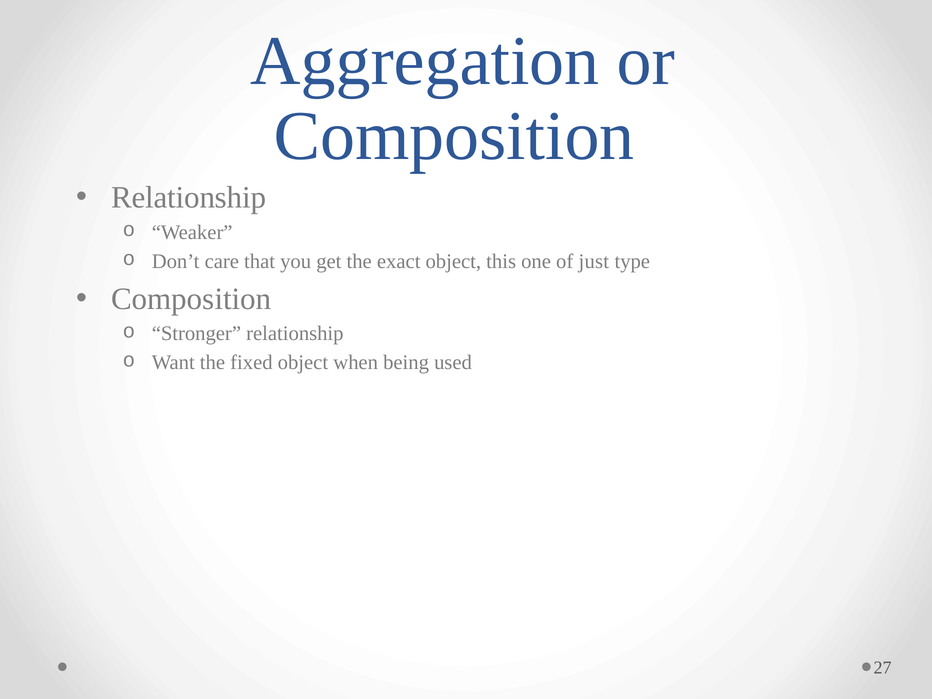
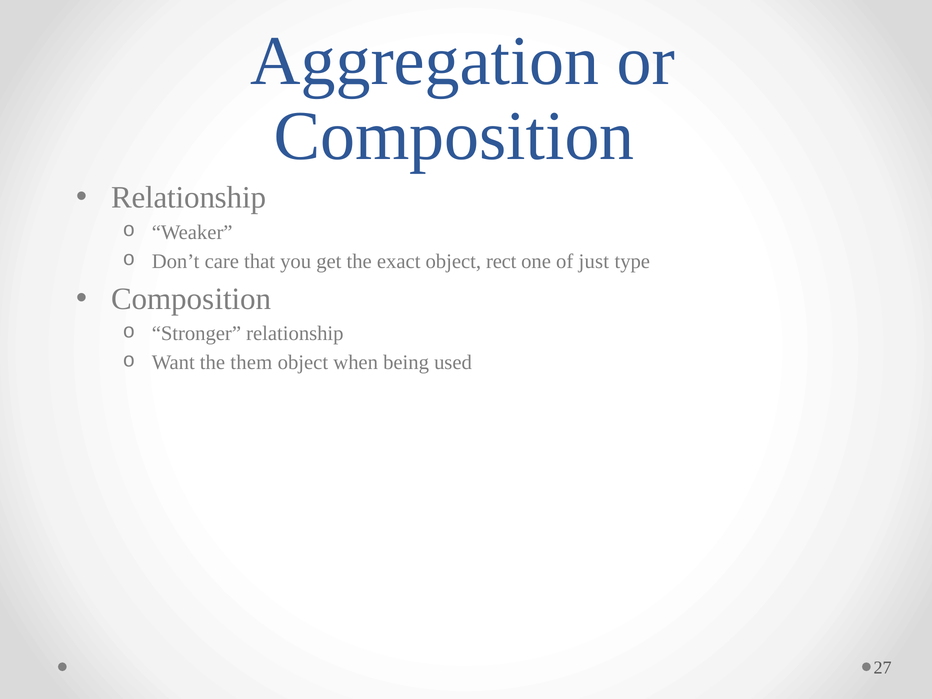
this: this -> rect (501, 261)
fixed: fixed -> them (251, 363)
